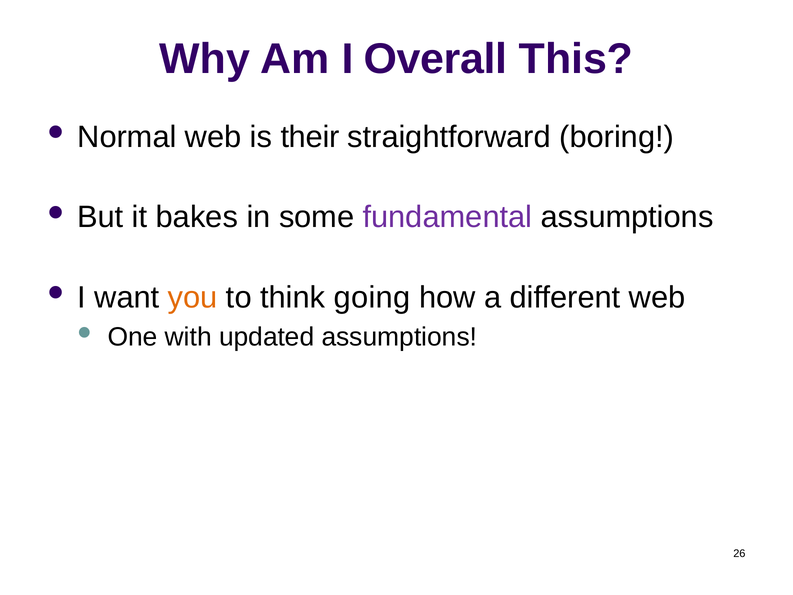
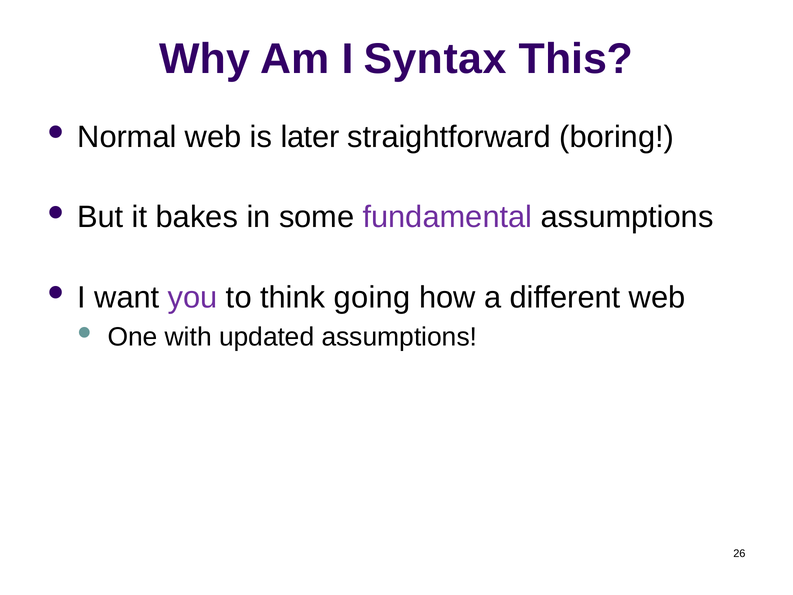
Overall: Overall -> Syntax (435, 59)
their: their -> later (310, 137)
you colour: orange -> purple (193, 297)
